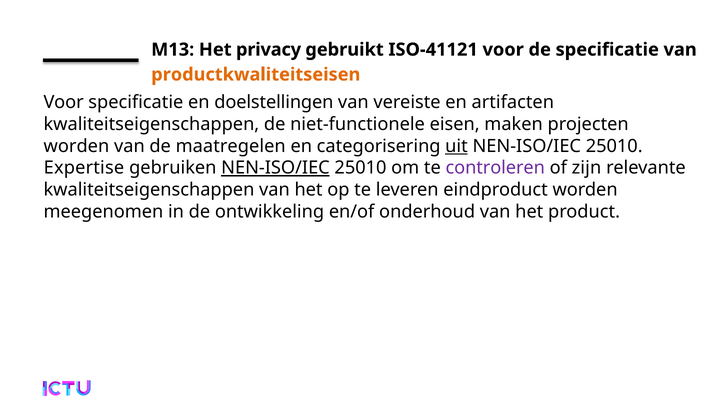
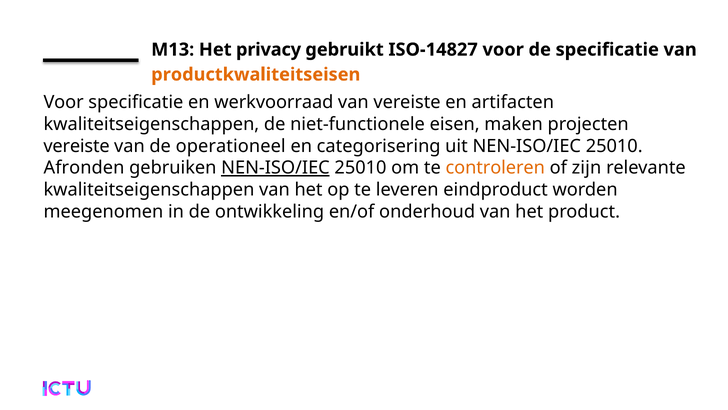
ISO-41121: ISO-41121 -> ISO-14827 (433, 50)
doelstellingen: doelstellingen -> werkvoorraad (274, 102)
worden: worden -> vereiste (77, 146)
maatregelen: maatregelen -> operationeel (231, 146)
uit underline: present -> none (456, 146)
Expertise: Expertise -> Afronden (84, 168)
controleren colour: purple -> orange (495, 168)
